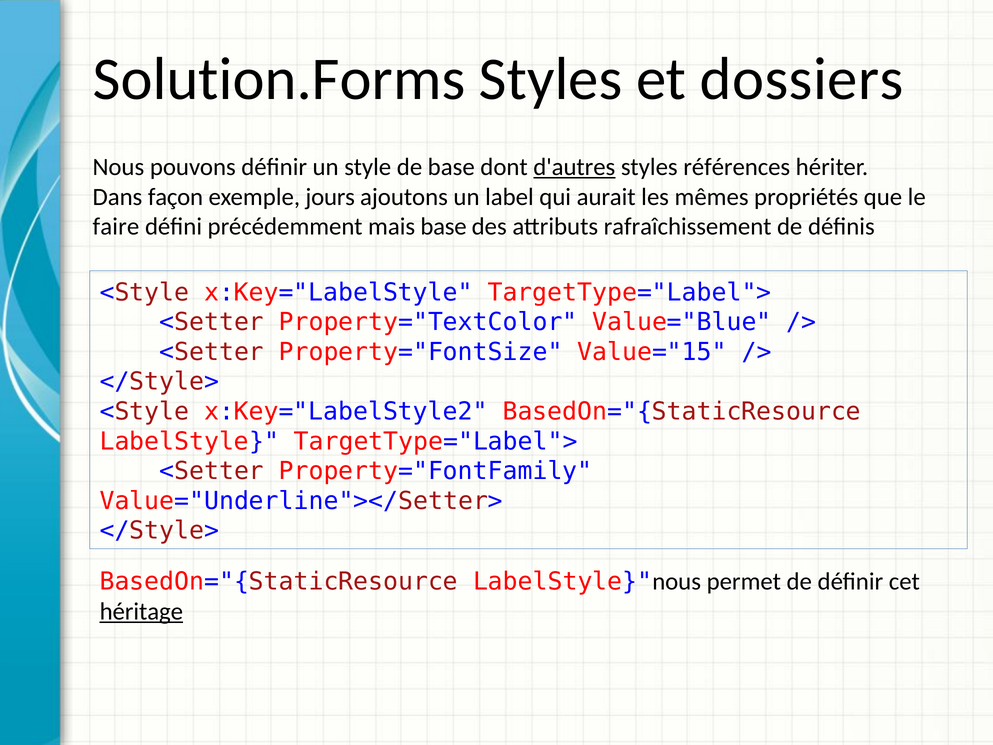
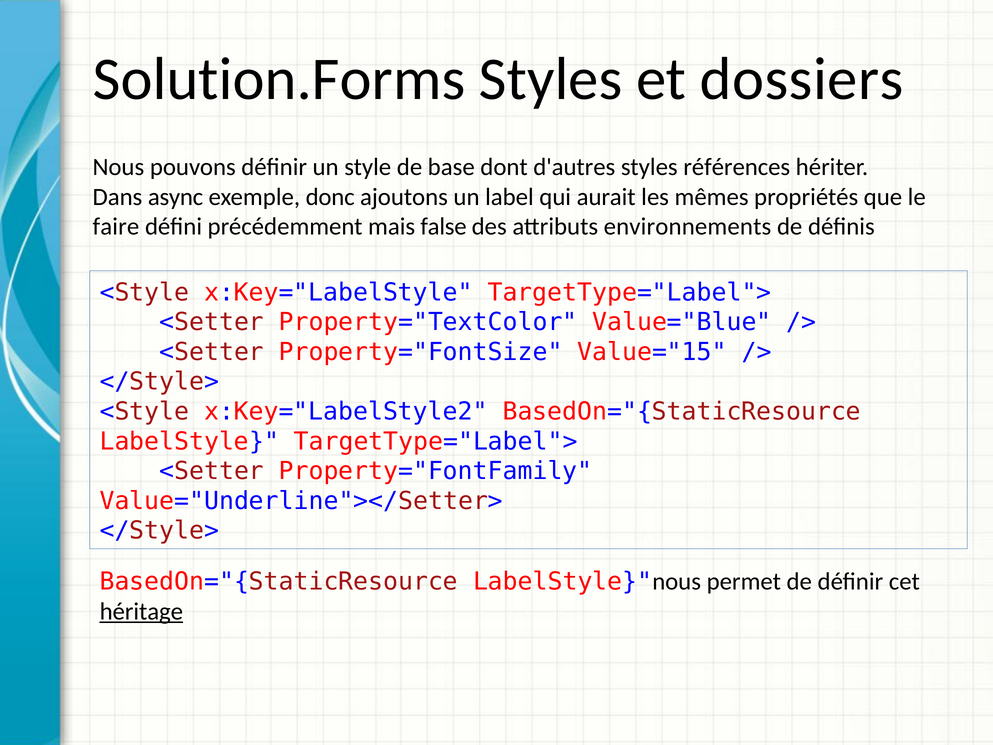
d'autres underline: present -> none (574, 167)
façon: façon -> async (176, 197)
jours: jours -> donc (330, 197)
mais base: base -> false (444, 227)
rafraîchissement: rafraîchissement -> environnements (687, 227)
